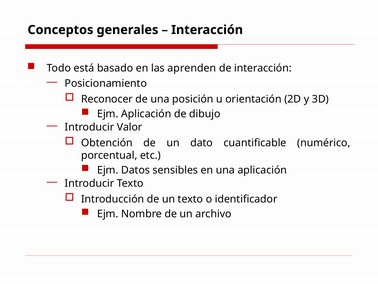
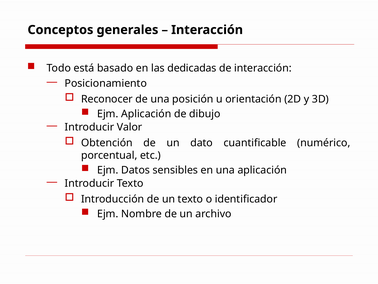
aprenden: aprenden -> dedicadas (192, 68)
